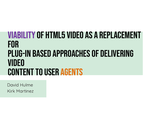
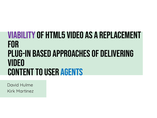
agents colour: orange -> blue (72, 72)
